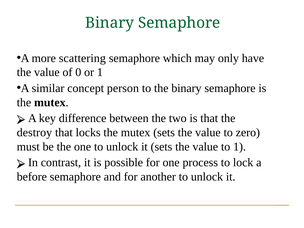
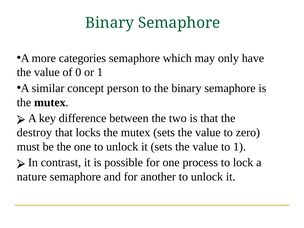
scattering: scattering -> categories (82, 58)
before: before -> nature (32, 177)
